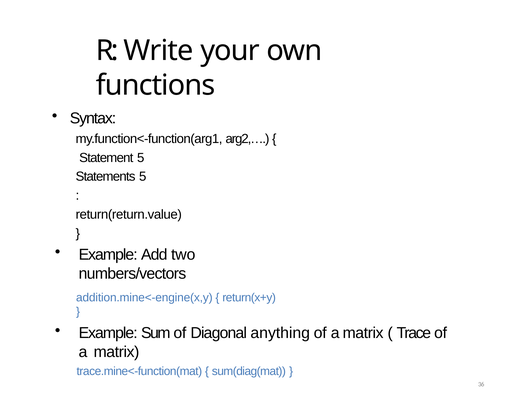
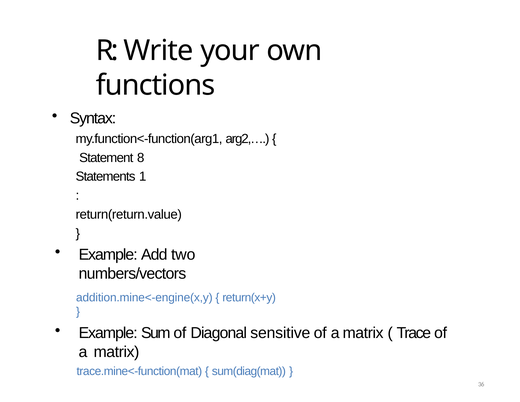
Statement 5: 5 -> 8 (141, 158)
Statements 5: 5 -> 1 (143, 177)
anything: anything -> sensitive (280, 333)
